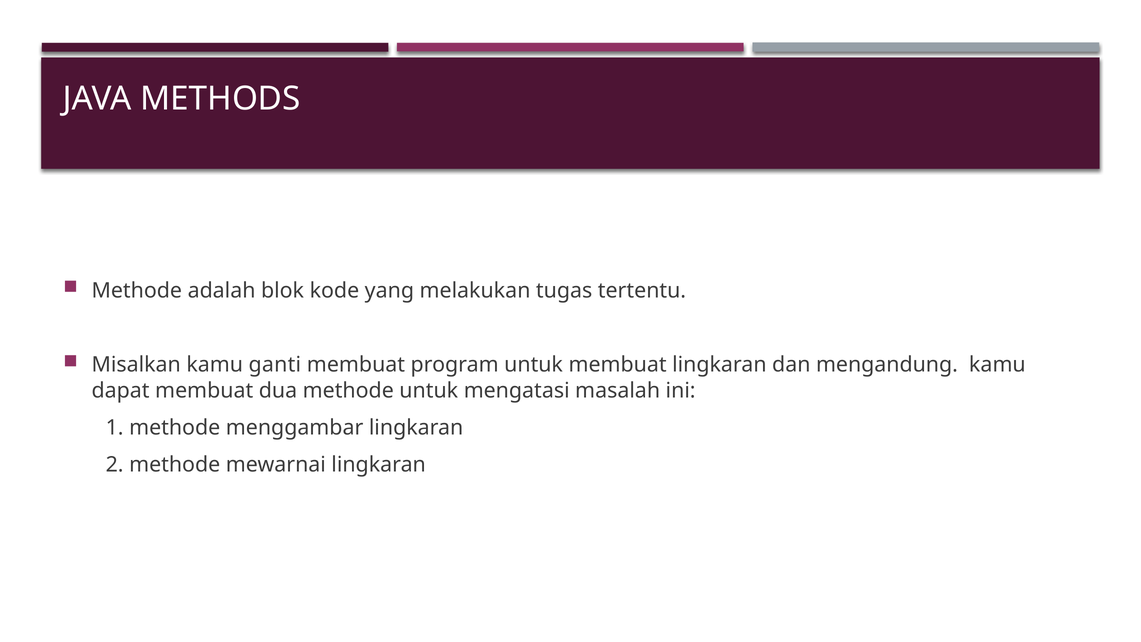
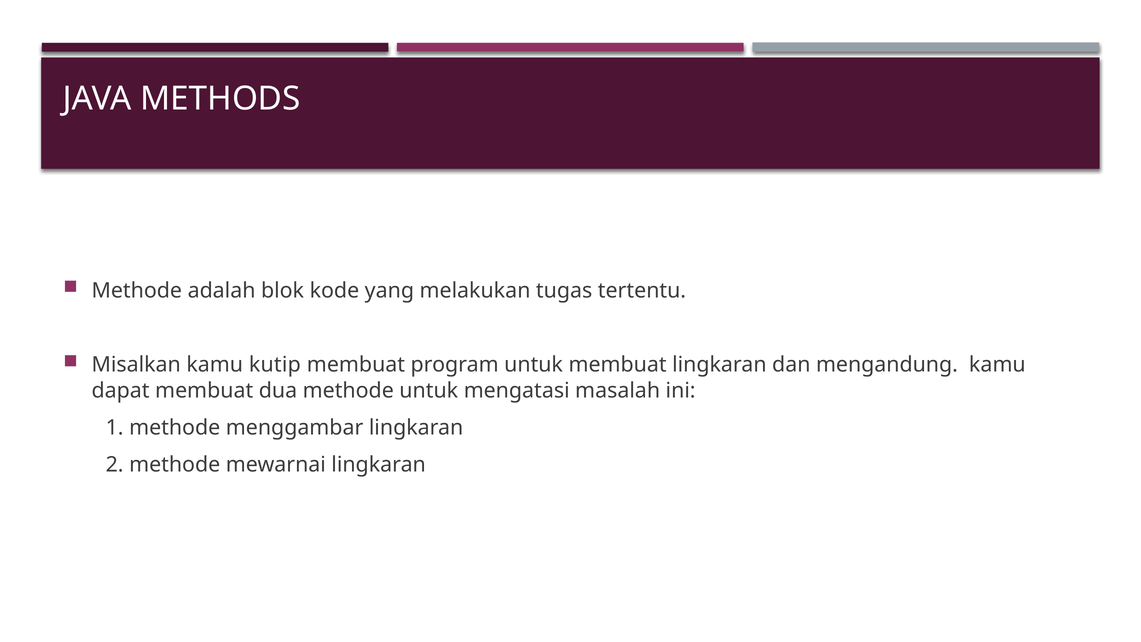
ganti: ganti -> kutip (275, 365)
